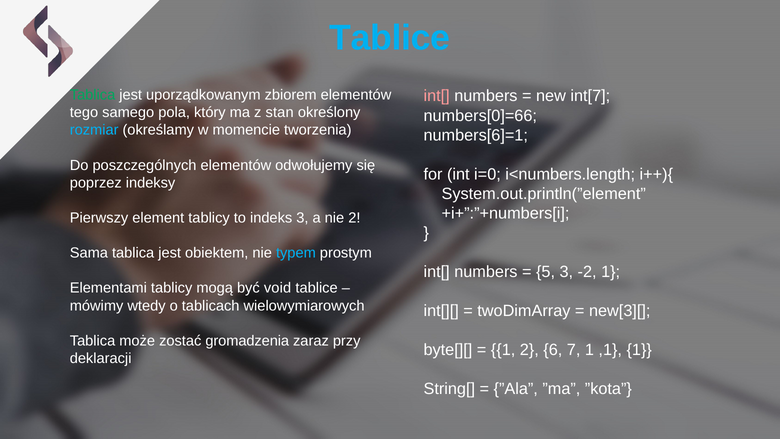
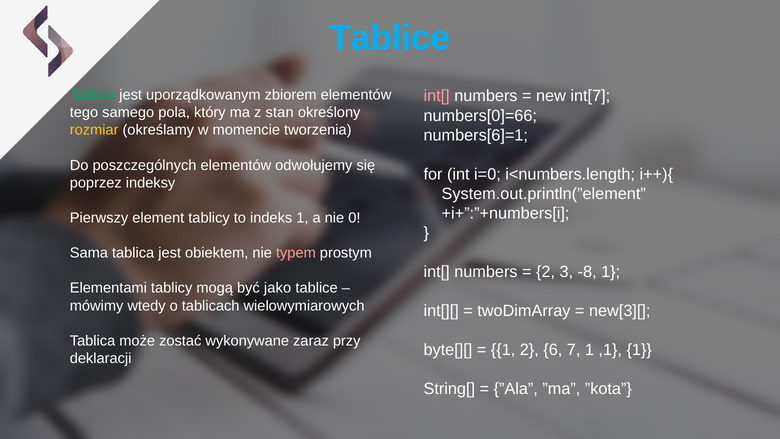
rozmiar colour: light blue -> yellow (94, 130)
indeks 3: 3 -> 1 (302, 218)
nie 2: 2 -> 0 (354, 218)
typem colour: light blue -> pink (296, 253)
5: 5 -> 2 (546, 272)
-2: -2 -> -8 (587, 272)
void: void -> jako (278, 288)
gromadzenia: gromadzenia -> wykonywane (247, 341)
